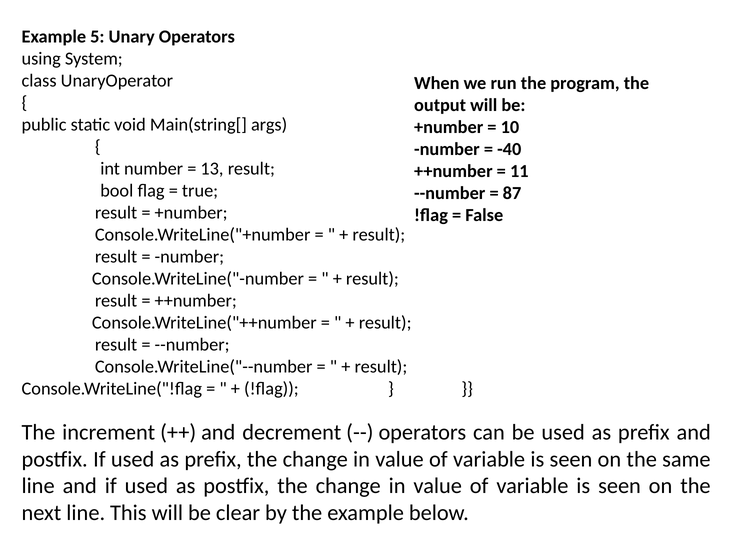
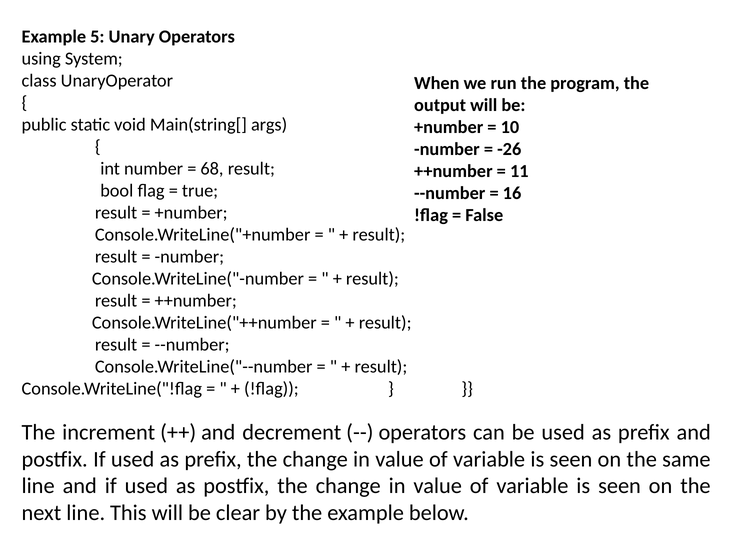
-40: -40 -> -26 (509, 149)
13: 13 -> 68 (212, 169)
87: 87 -> 16 (512, 193)
